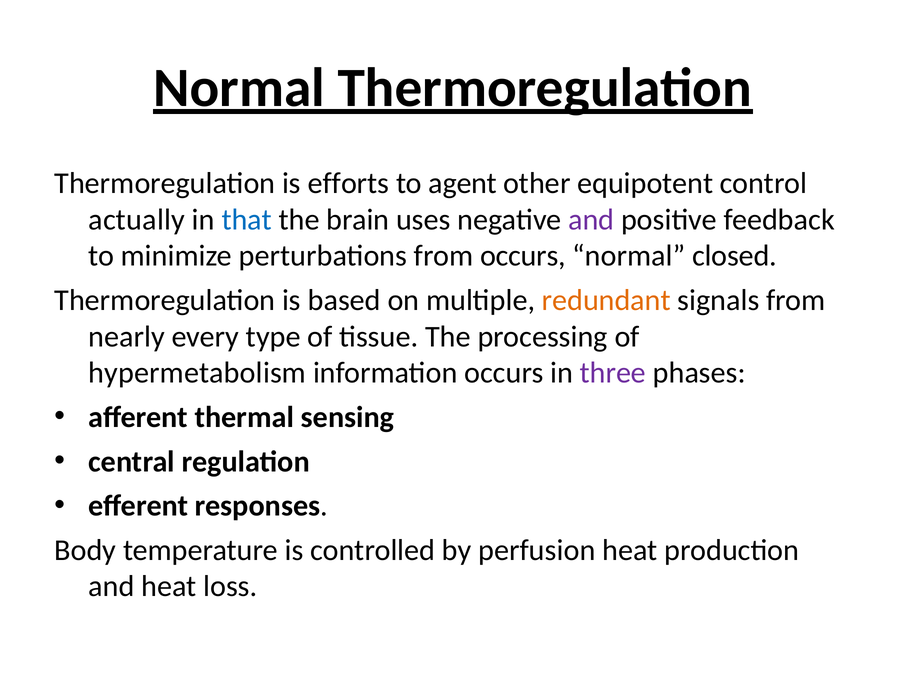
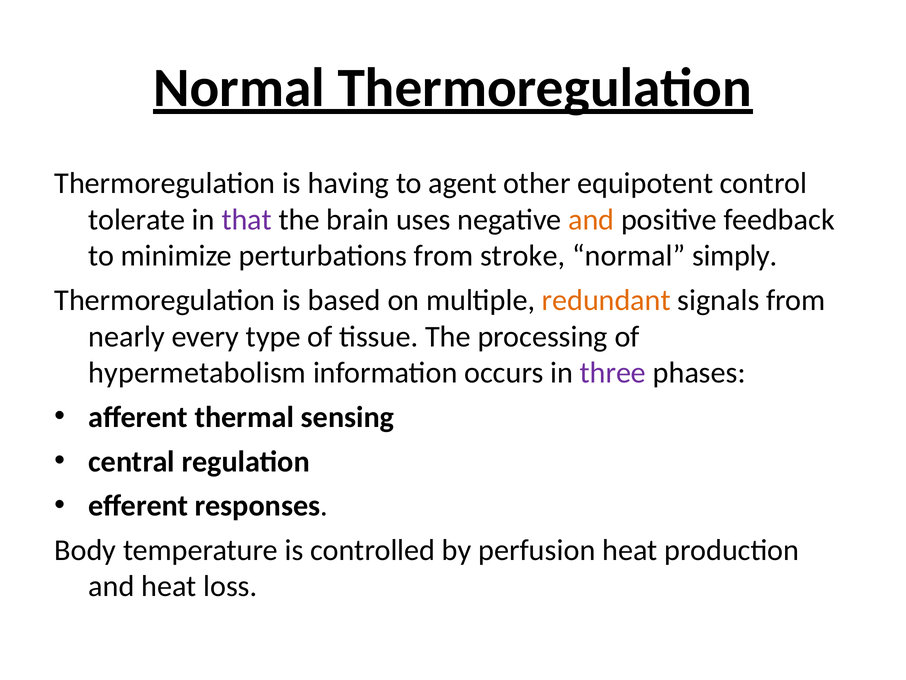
efforts: efforts -> having (348, 183)
actually: actually -> tolerate (137, 220)
that colour: blue -> purple (247, 220)
and colour: purple -> orange (591, 220)
from occurs: occurs -> stroke (523, 256)
closed: closed -> simply (735, 256)
